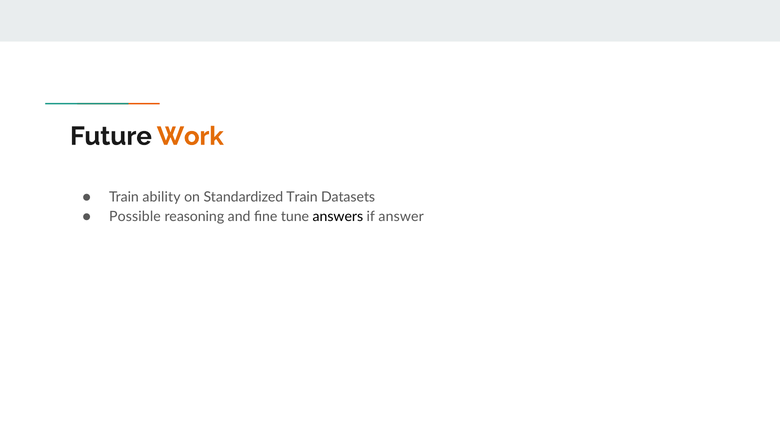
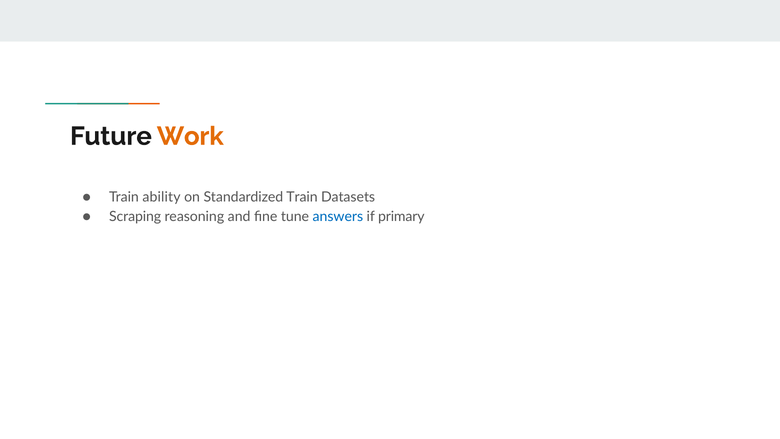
Possible: Possible -> Scraping (135, 216)
answers colour: black -> blue (338, 216)
answer: answer -> primary (401, 216)
